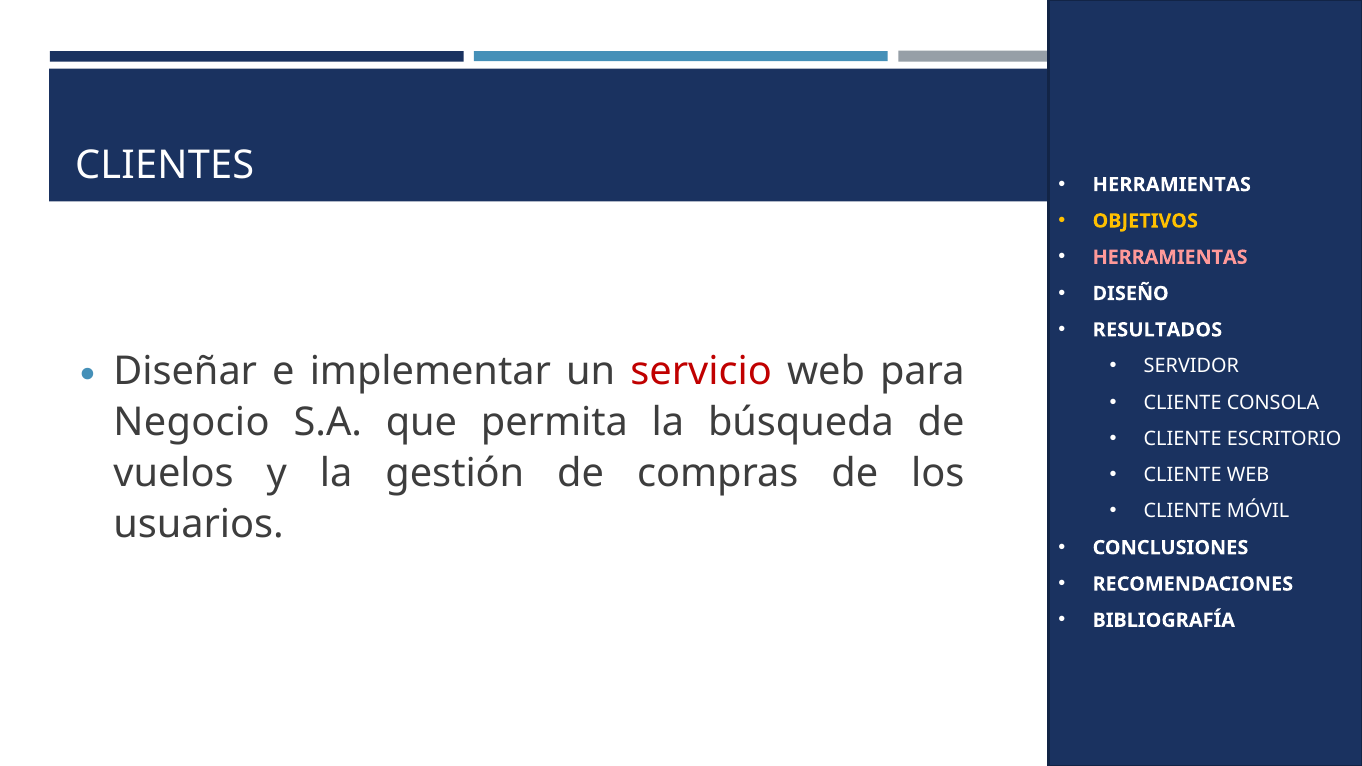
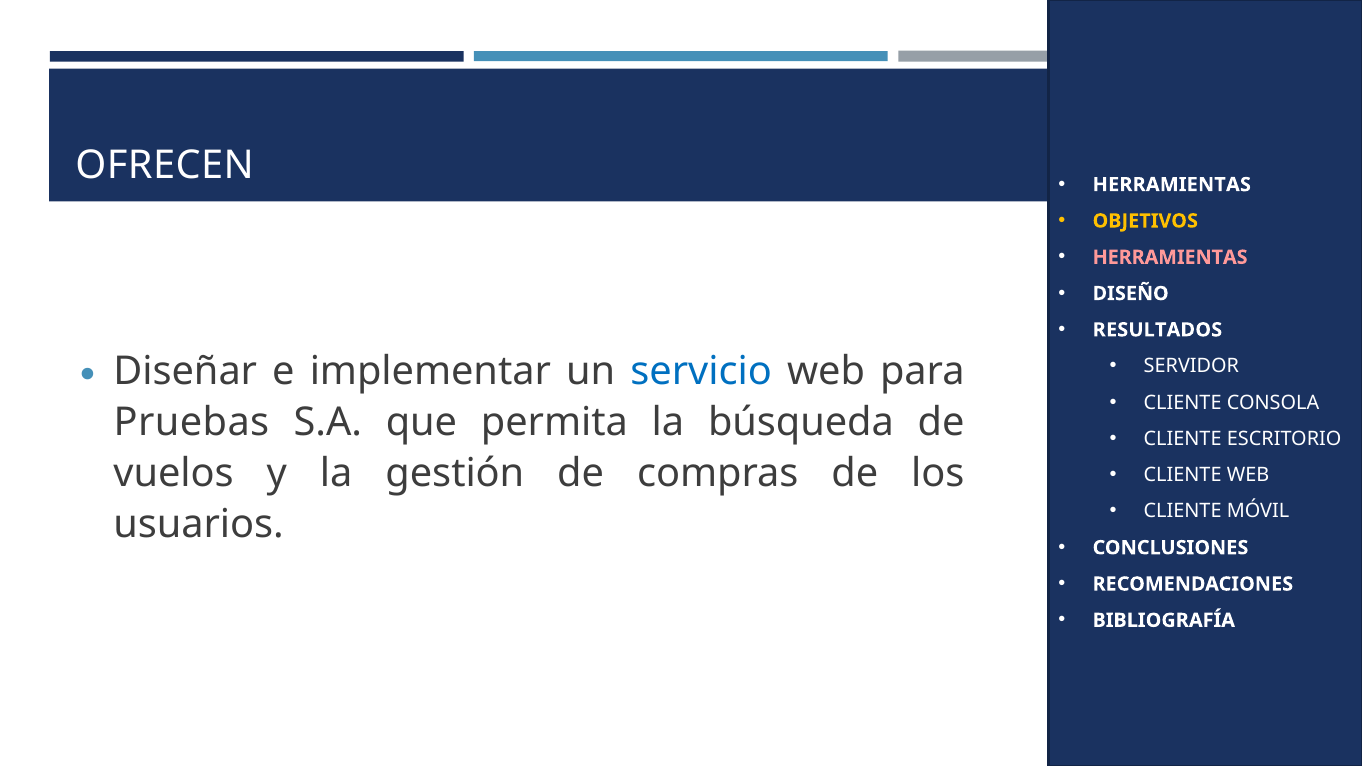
CLIENTES: CLIENTES -> OFRECEN (165, 165)
servicio colour: red -> blue (701, 371)
Negocio: Negocio -> Pruebas (191, 422)
